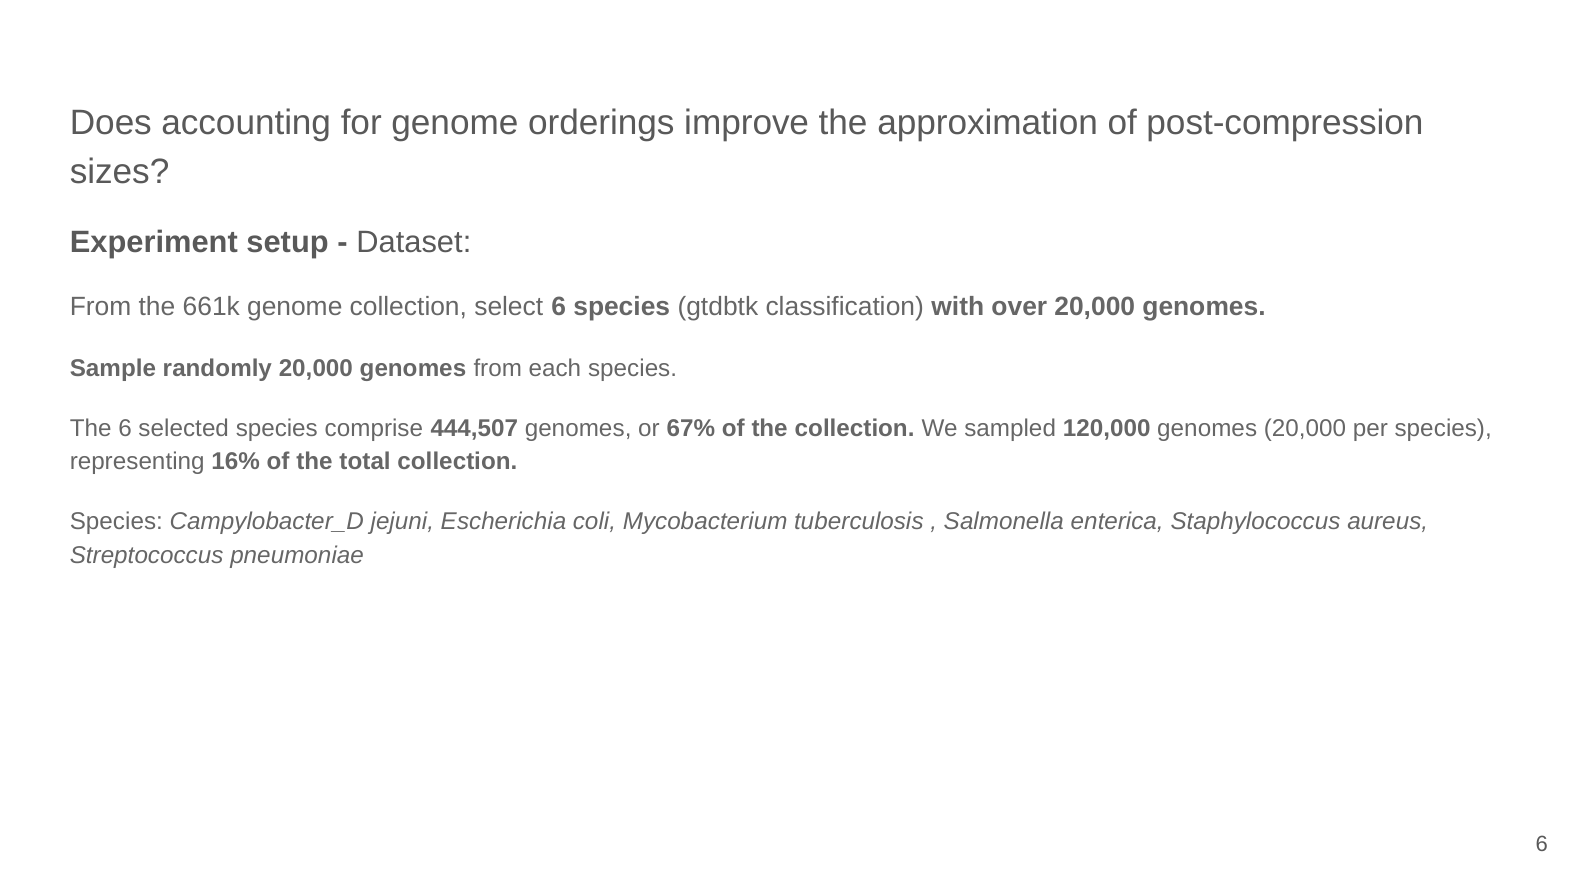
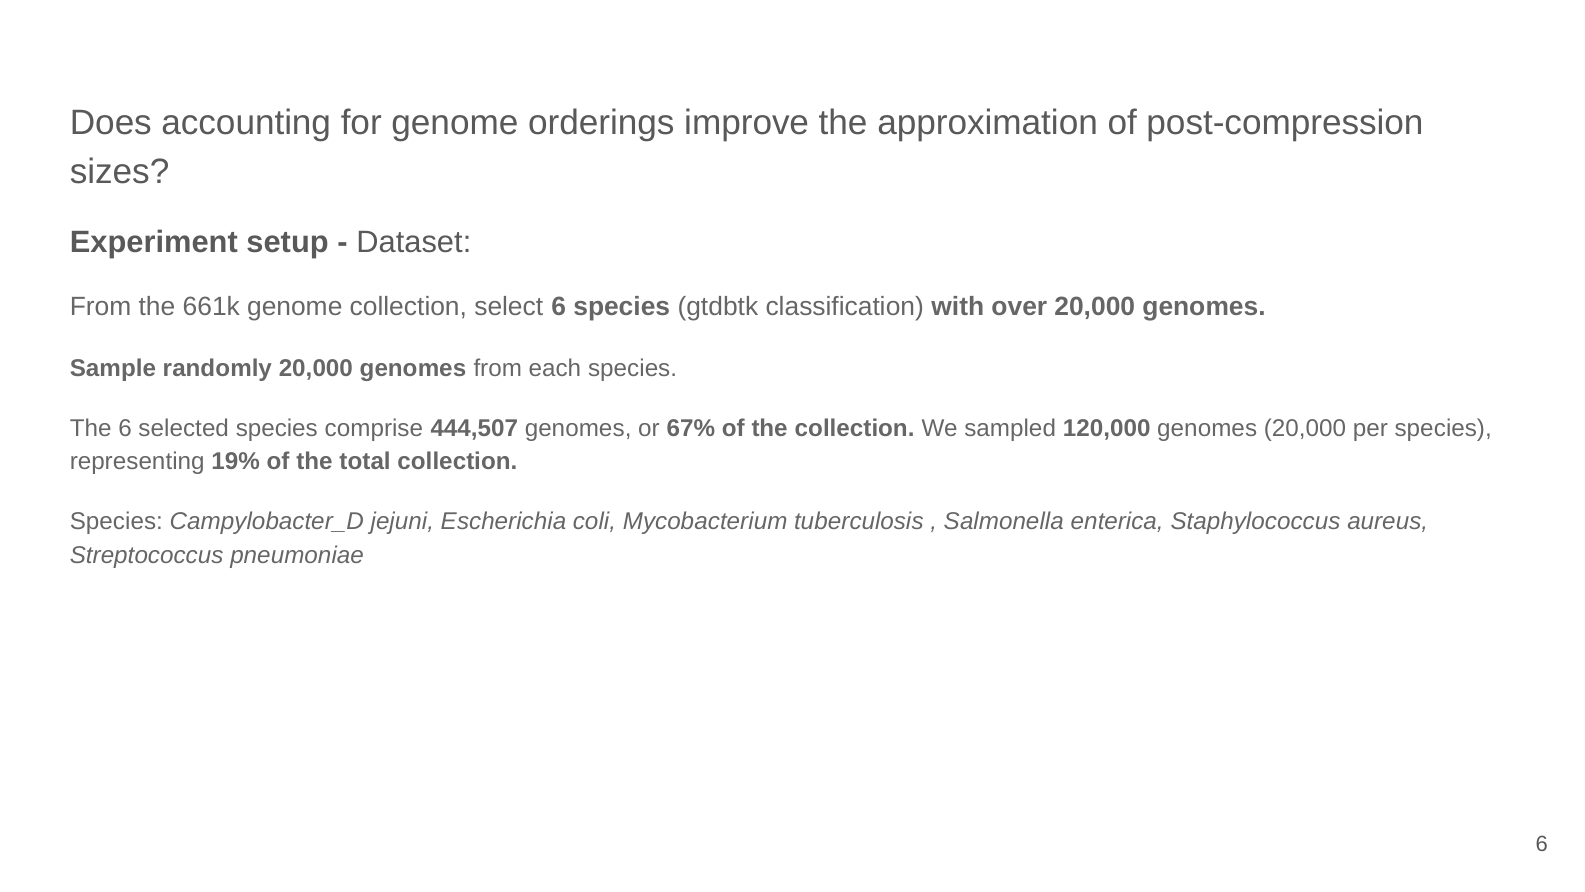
16%: 16% -> 19% (236, 462)
